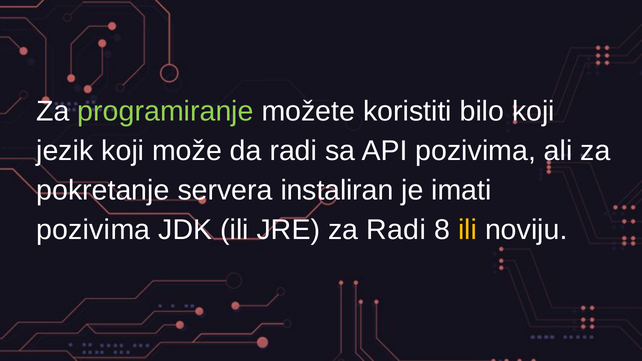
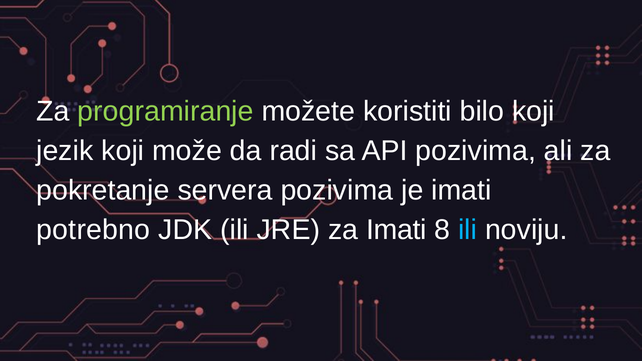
servera instaliran: instaliran -> pozivima (337, 190)
pozivima: pozivima -> potrebno (93, 230)
za Radi: Radi -> Imati (396, 230)
ili colour: yellow -> light blue (468, 230)
